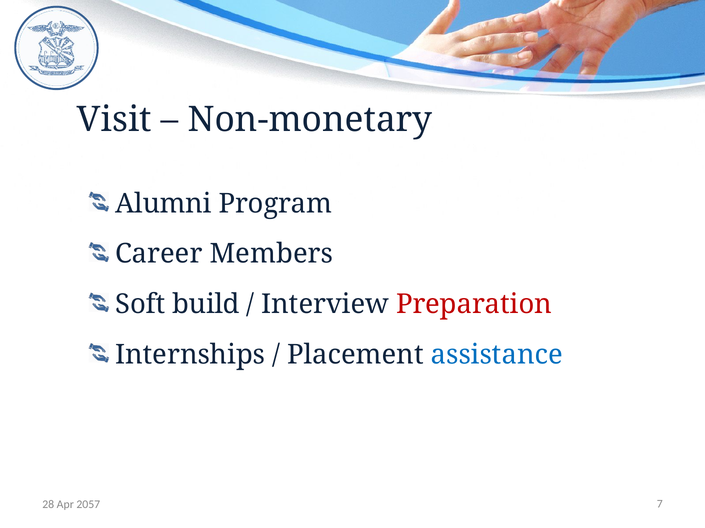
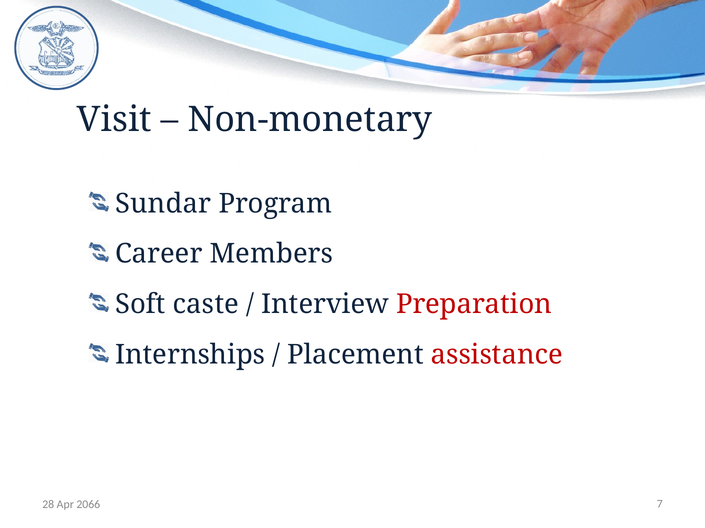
Alumni: Alumni -> Sundar (163, 204)
build: build -> caste (206, 305)
assistance colour: blue -> red (497, 355)
2057: 2057 -> 2066 (88, 505)
